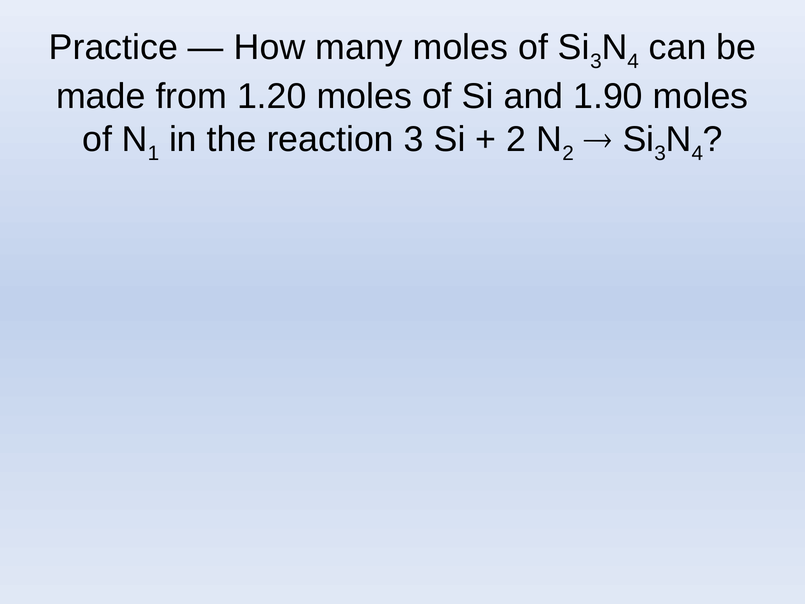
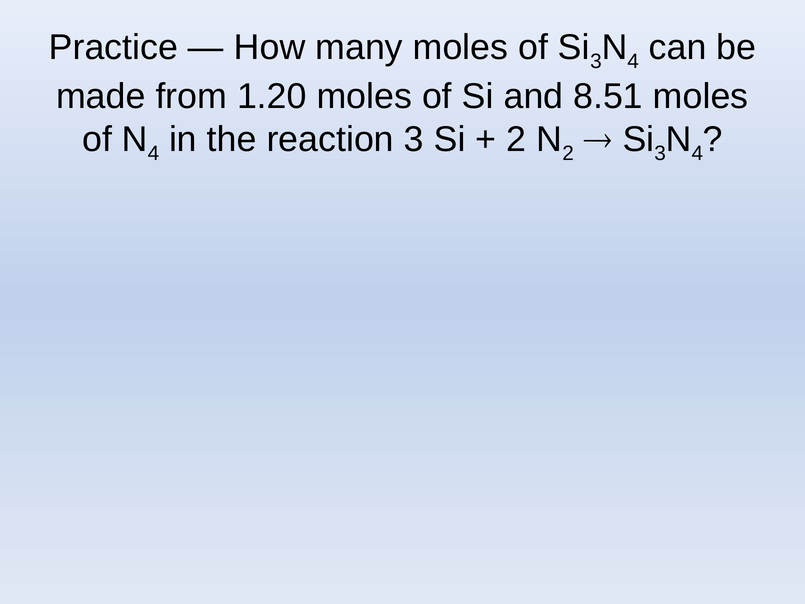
1.90: 1.90 -> 8.51 (608, 96)
1: 1 -> 4 (154, 153)
